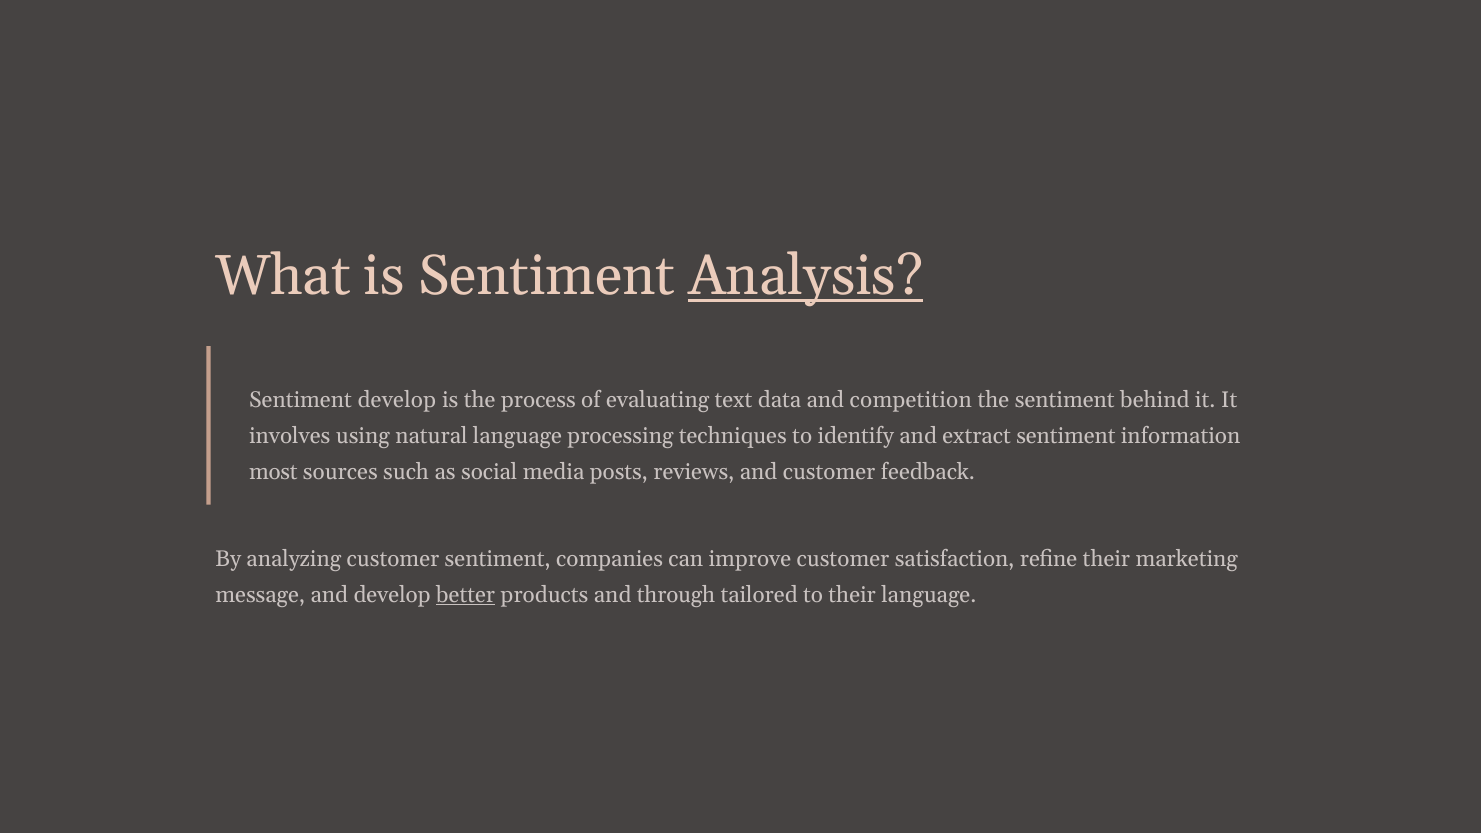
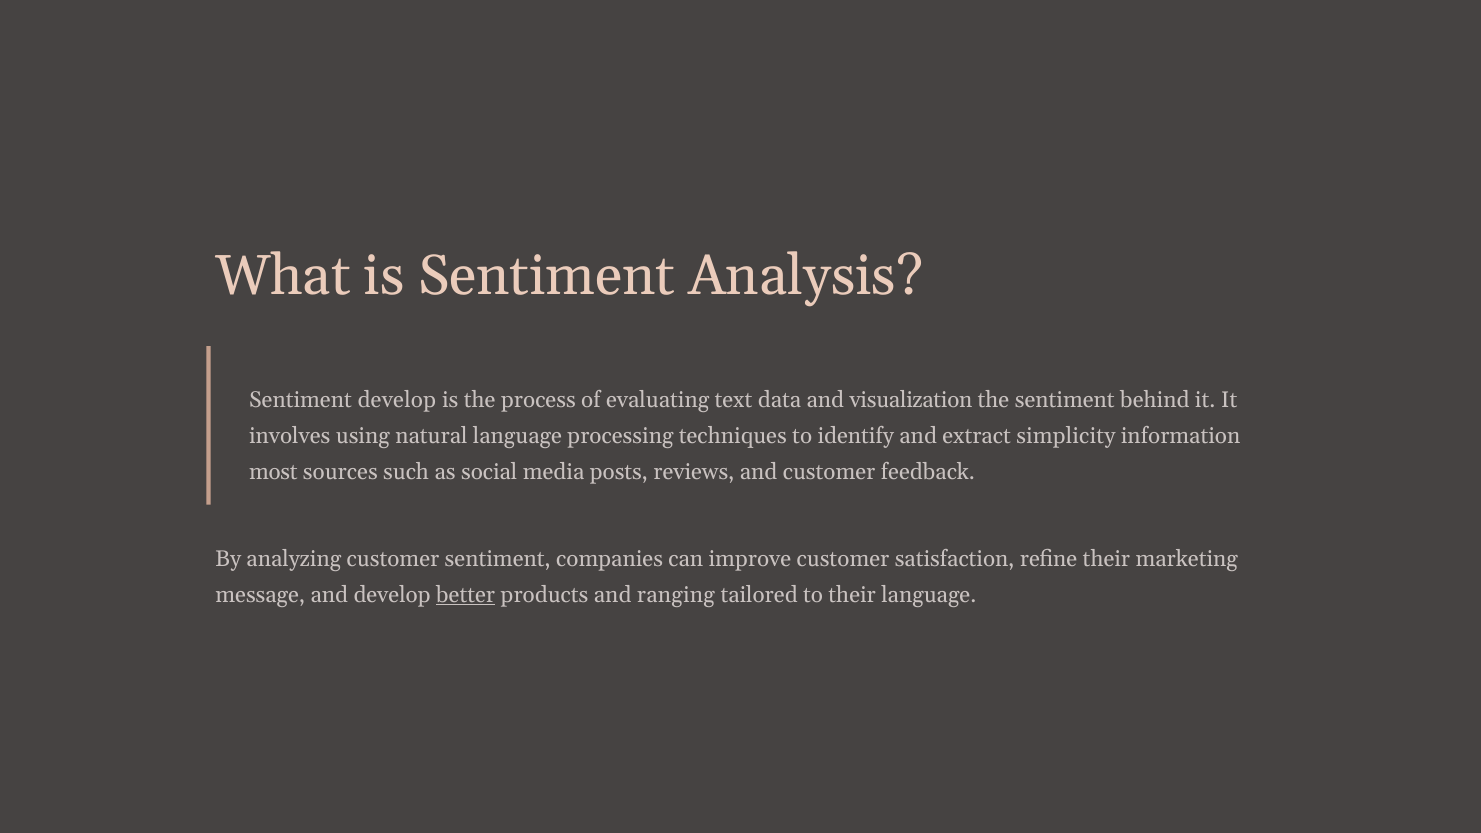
Analysis underline: present -> none (806, 276)
competition: competition -> visualization (911, 400)
extract sentiment: sentiment -> simplicity (1066, 436)
through: through -> ranging (676, 595)
